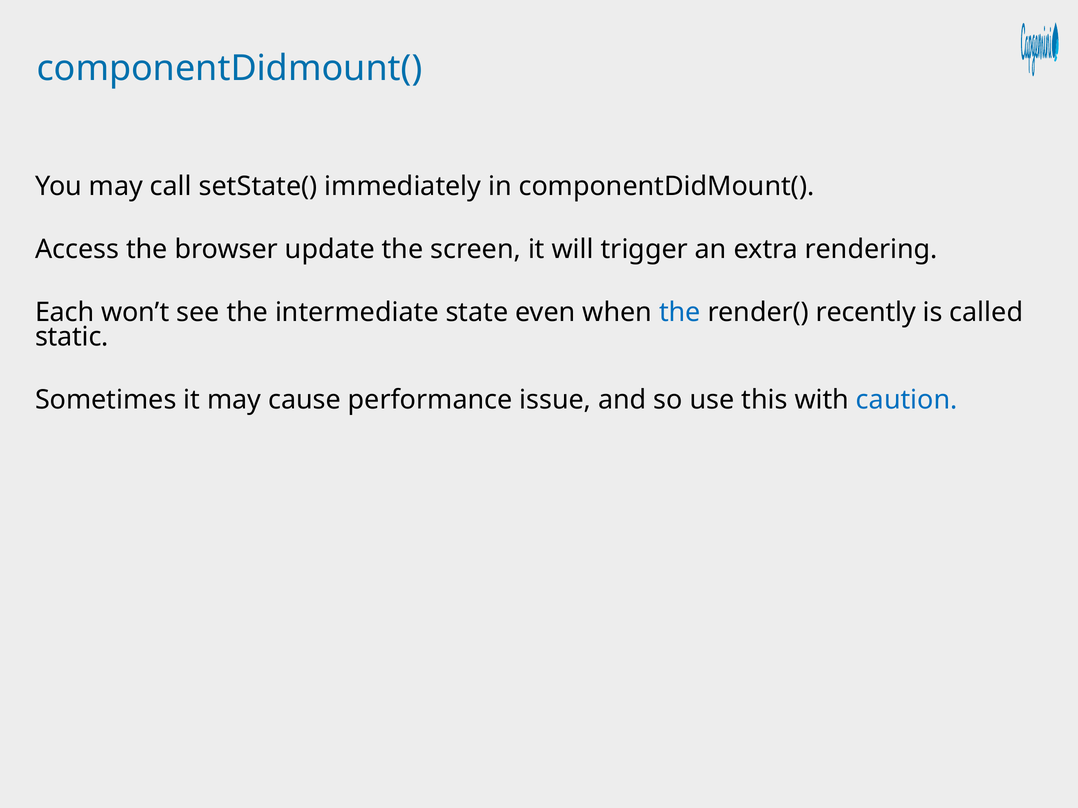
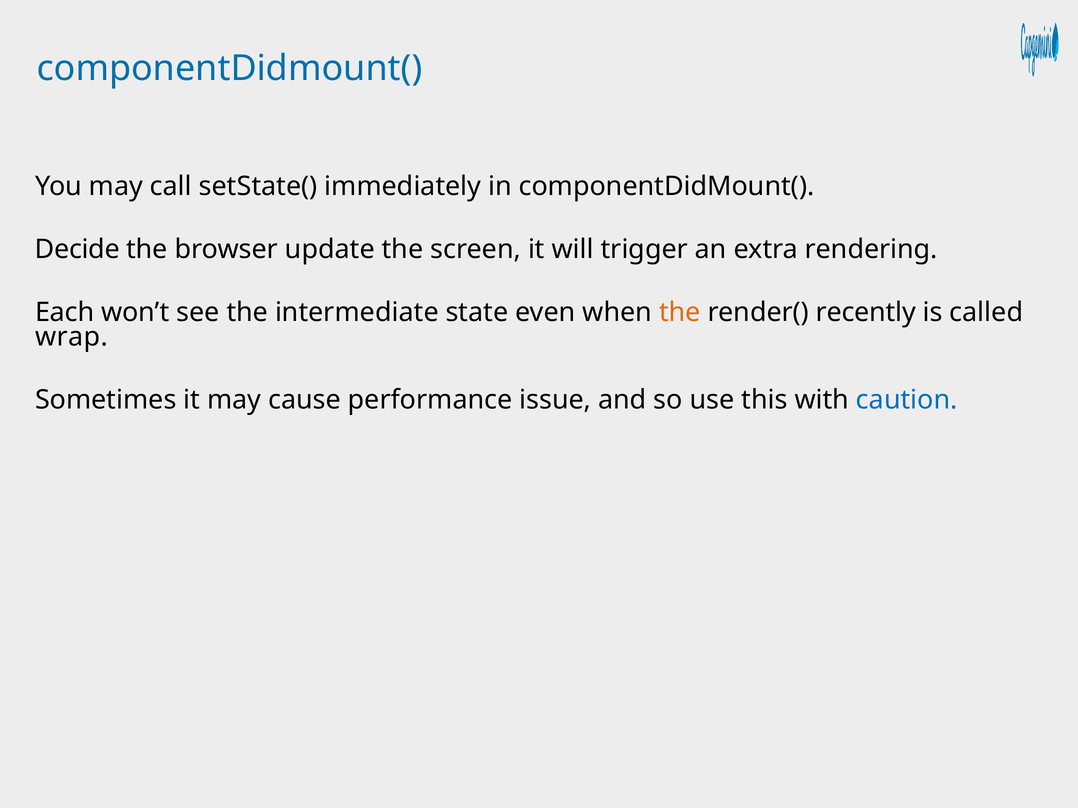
Access: Access -> Decide (77, 250)
the colour: blue -> orange (680, 312)
static: static -> wrap (72, 337)
